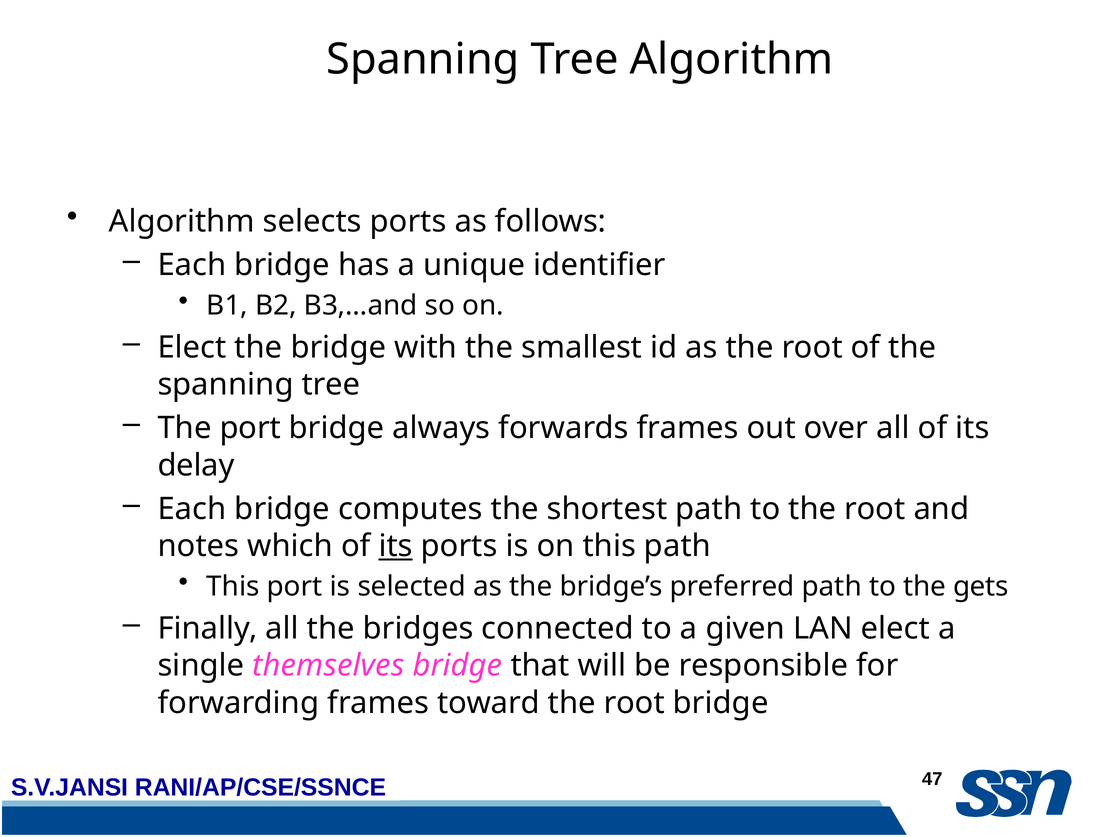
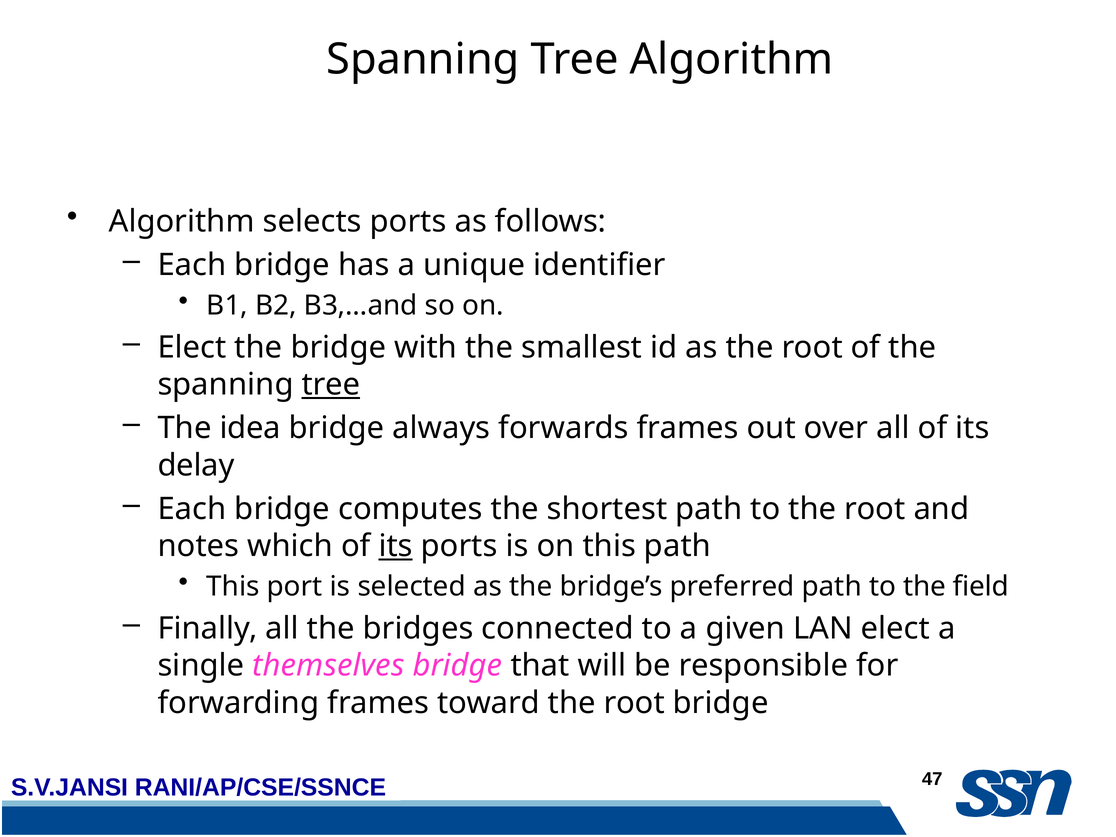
tree underline: none -> present (331, 385)
The port: port -> idea (250, 428)
gets: gets -> field (981, 587)
